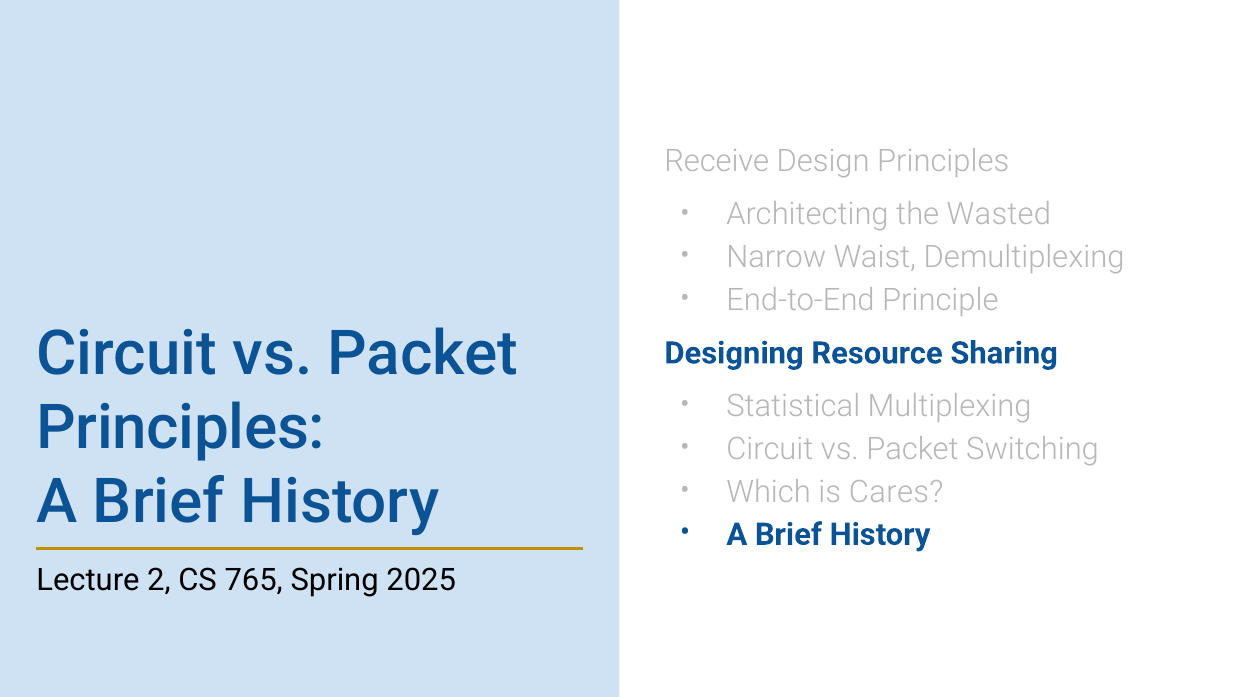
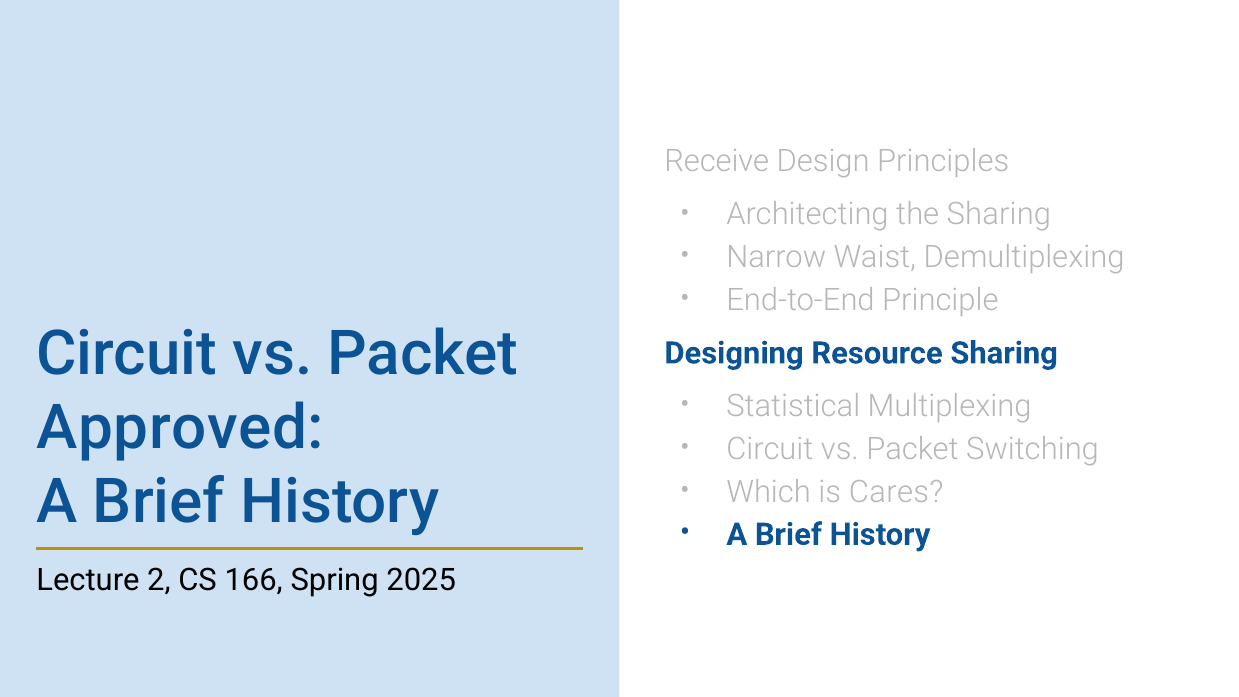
the Wasted: Wasted -> Sharing (999, 215)
Principles: Principles -> Approved (180, 428)
765: 765 -> 166 (254, 580)
